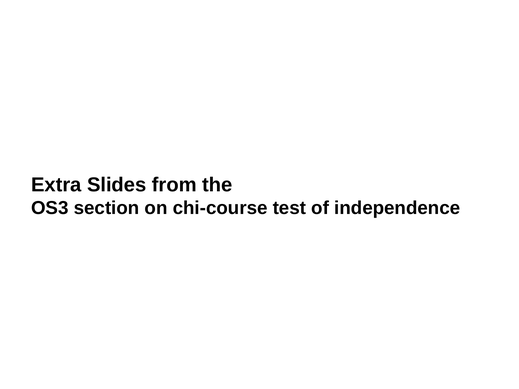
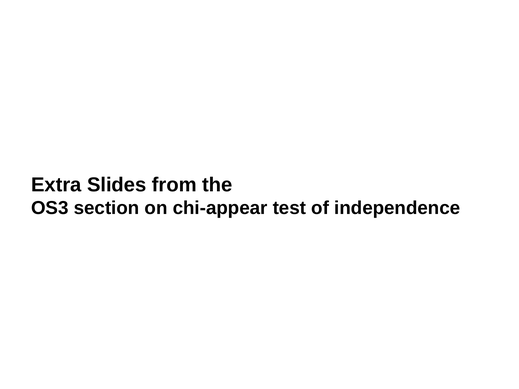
chi-course: chi-course -> chi-appear (220, 208)
